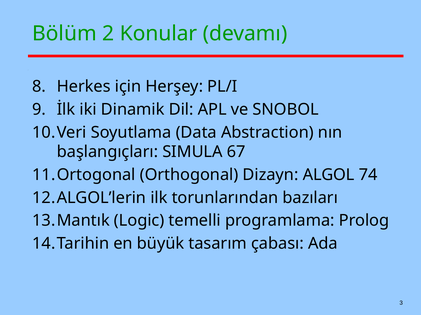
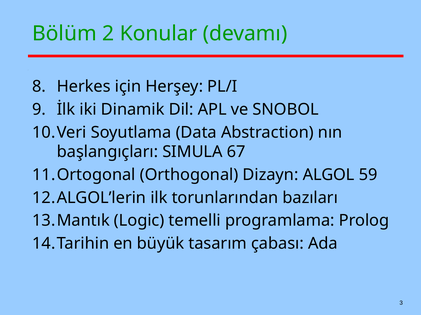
74: 74 -> 59 (368, 175)
